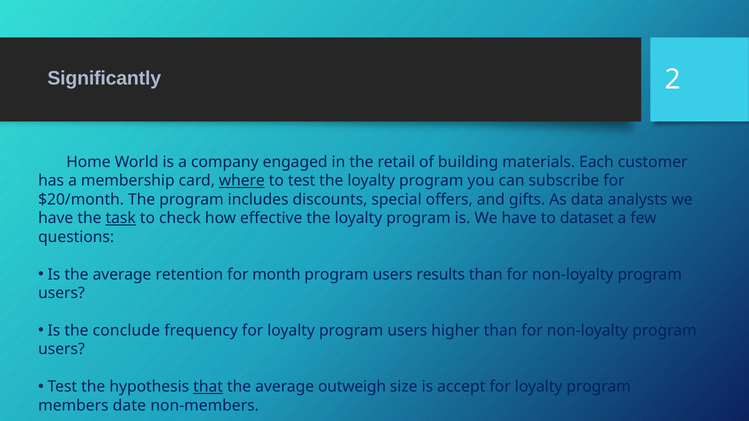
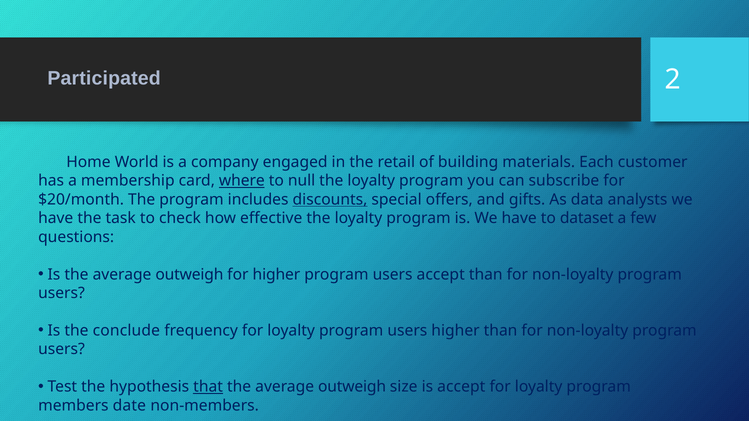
Significantly: Significantly -> Participated (104, 78)
to test: test -> null (302, 181)
discounts underline: none -> present (330, 200)
task underline: present -> none (121, 218)
Is the average retention: retention -> outweigh (189, 275)
for month: month -> higher (276, 275)
users results: results -> accept (441, 275)
